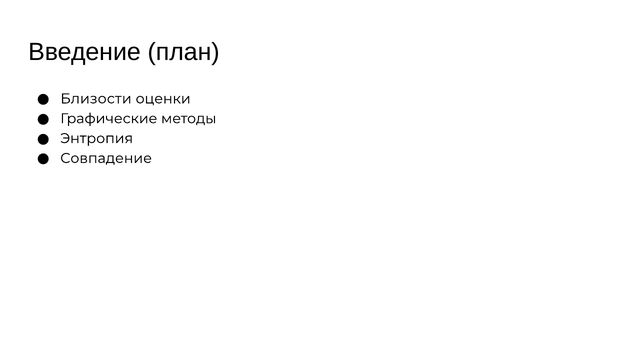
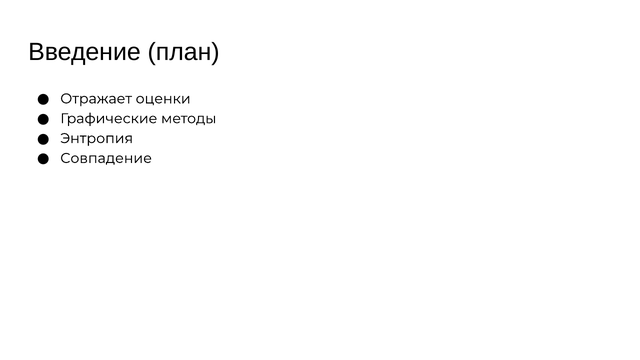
Близости: Близости -> Отражает (96, 99)
